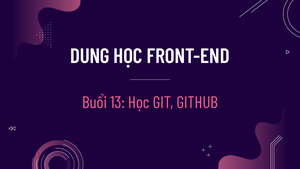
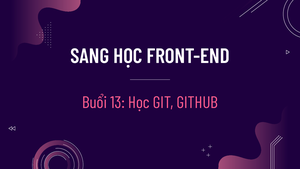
DUNG: DUNG -> SANG (90, 56)
